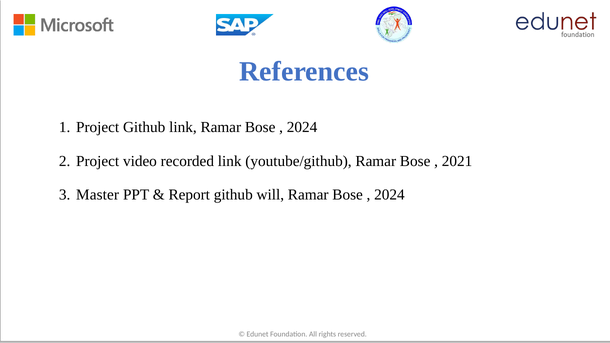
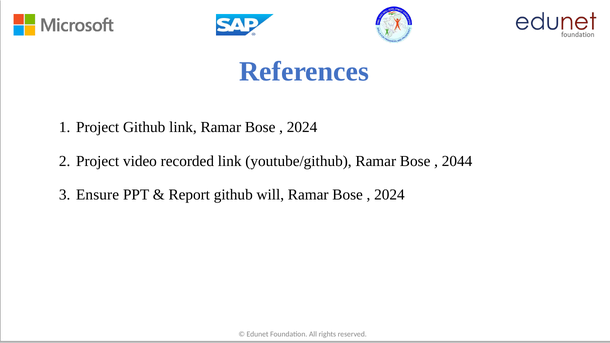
2021: 2021 -> 2044 (457, 161)
Master: Master -> Ensure (98, 195)
